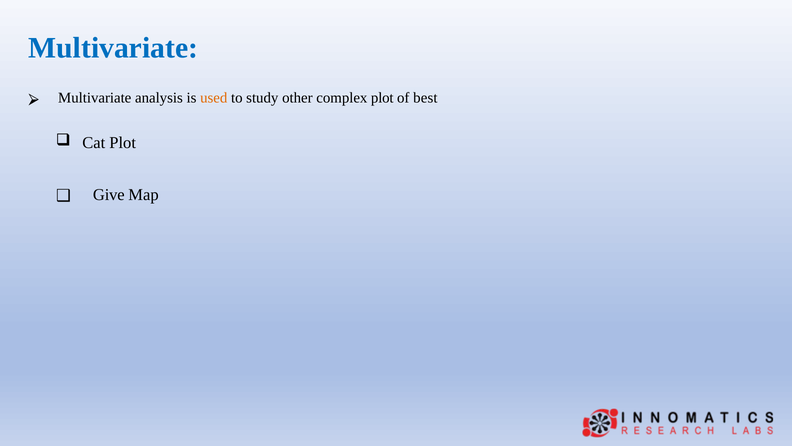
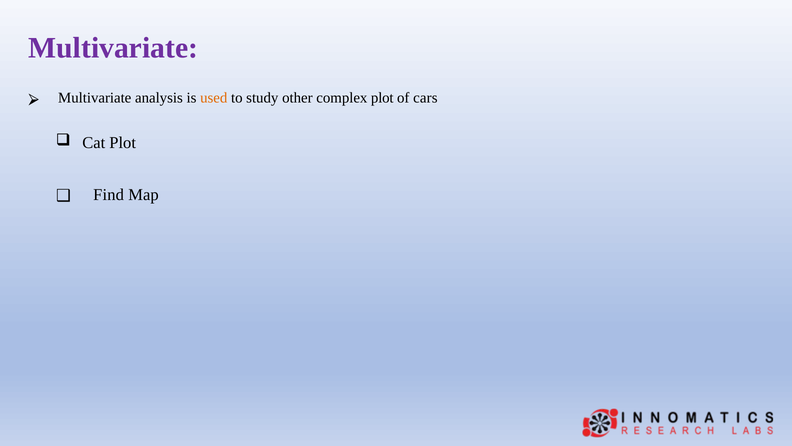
Multivariate colour: blue -> purple (113, 48)
best: best -> cars (425, 98)
Give: Give -> Find (109, 195)
